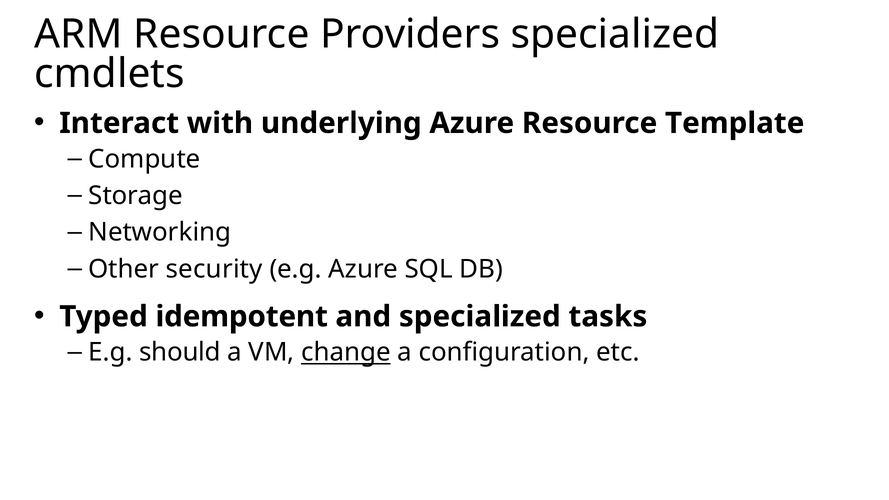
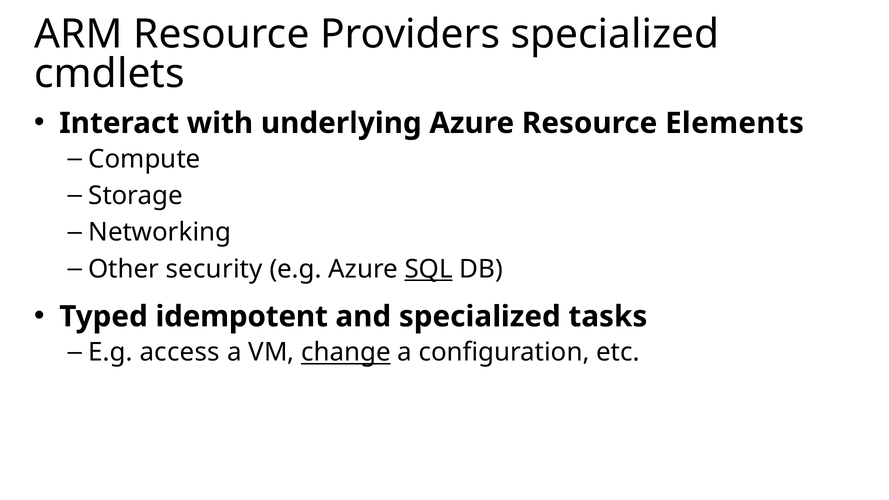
Template: Template -> Elements (735, 123)
SQL underline: none -> present (429, 269)
should: should -> access (180, 352)
